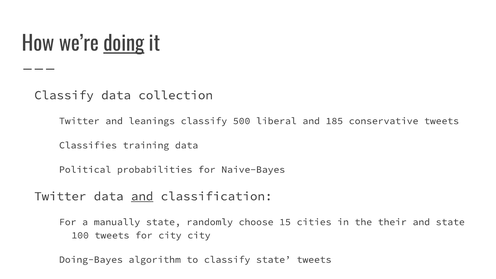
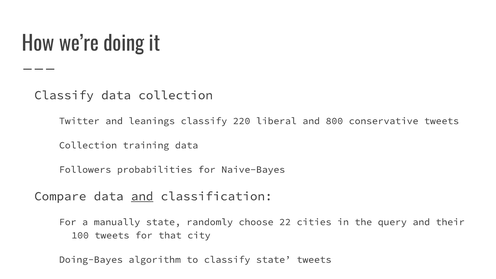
doing underline: present -> none (124, 44)
500: 500 -> 220 (242, 121)
185: 185 -> 800 (334, 121)
Classifies: Classifies -> Collection (88, 145)
Political: Political -> Followers (85, 170)
Twitter: Twitter -> Compare (60, 196)
15: 15 -> 22 (285, 222)
their: their -> query (392, 222)
and state: state -> their (450, 222)
for city: city -> that (170, 235)
